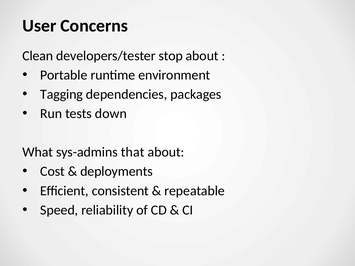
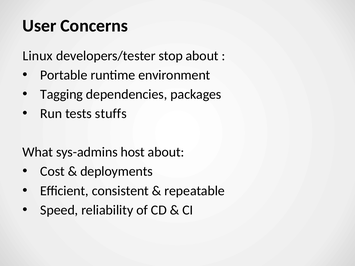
Clean: Clean -> Linux (38, 56)
down: down -> stuffs (111, 114)
that: that -> host (133, 152)
